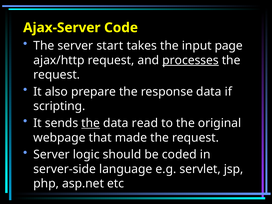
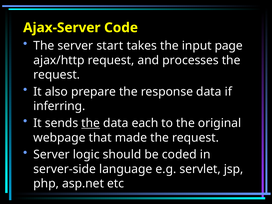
processes underline: present -> none (191, 60)
scripting: scripting -> inferring (59, 106)
read: read -> each (145, 123)
